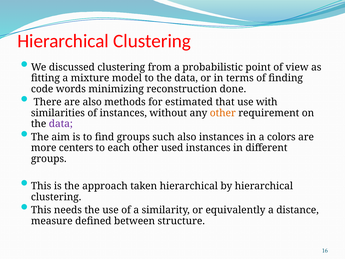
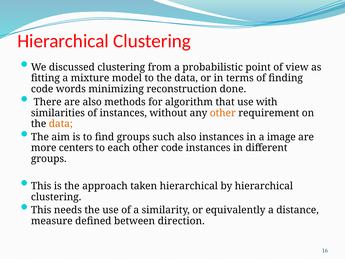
estimated: estimated -> algorithm (189, 102)
data colour: purple -> orange (61, 124)
colors: colors -> image (281, 137)
other used: used -> code (172, 148)
structure: structure -> direction (181, 221)
